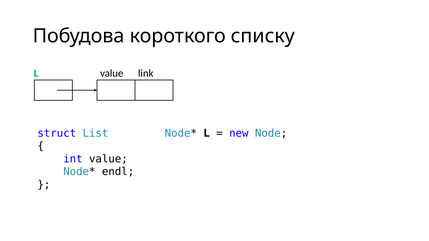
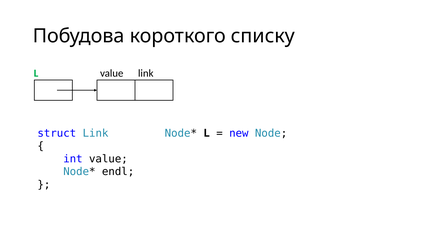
struct List: List -> Link (96, 133)
